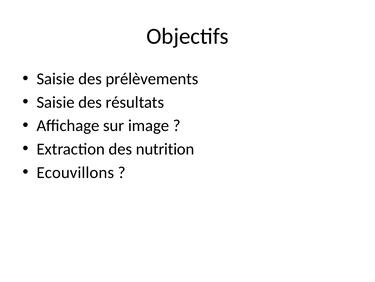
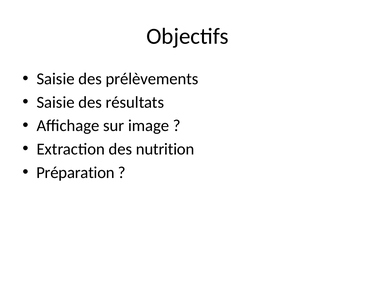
Ecouvillons: Ecouvillons -> Préparation (75, 172)
